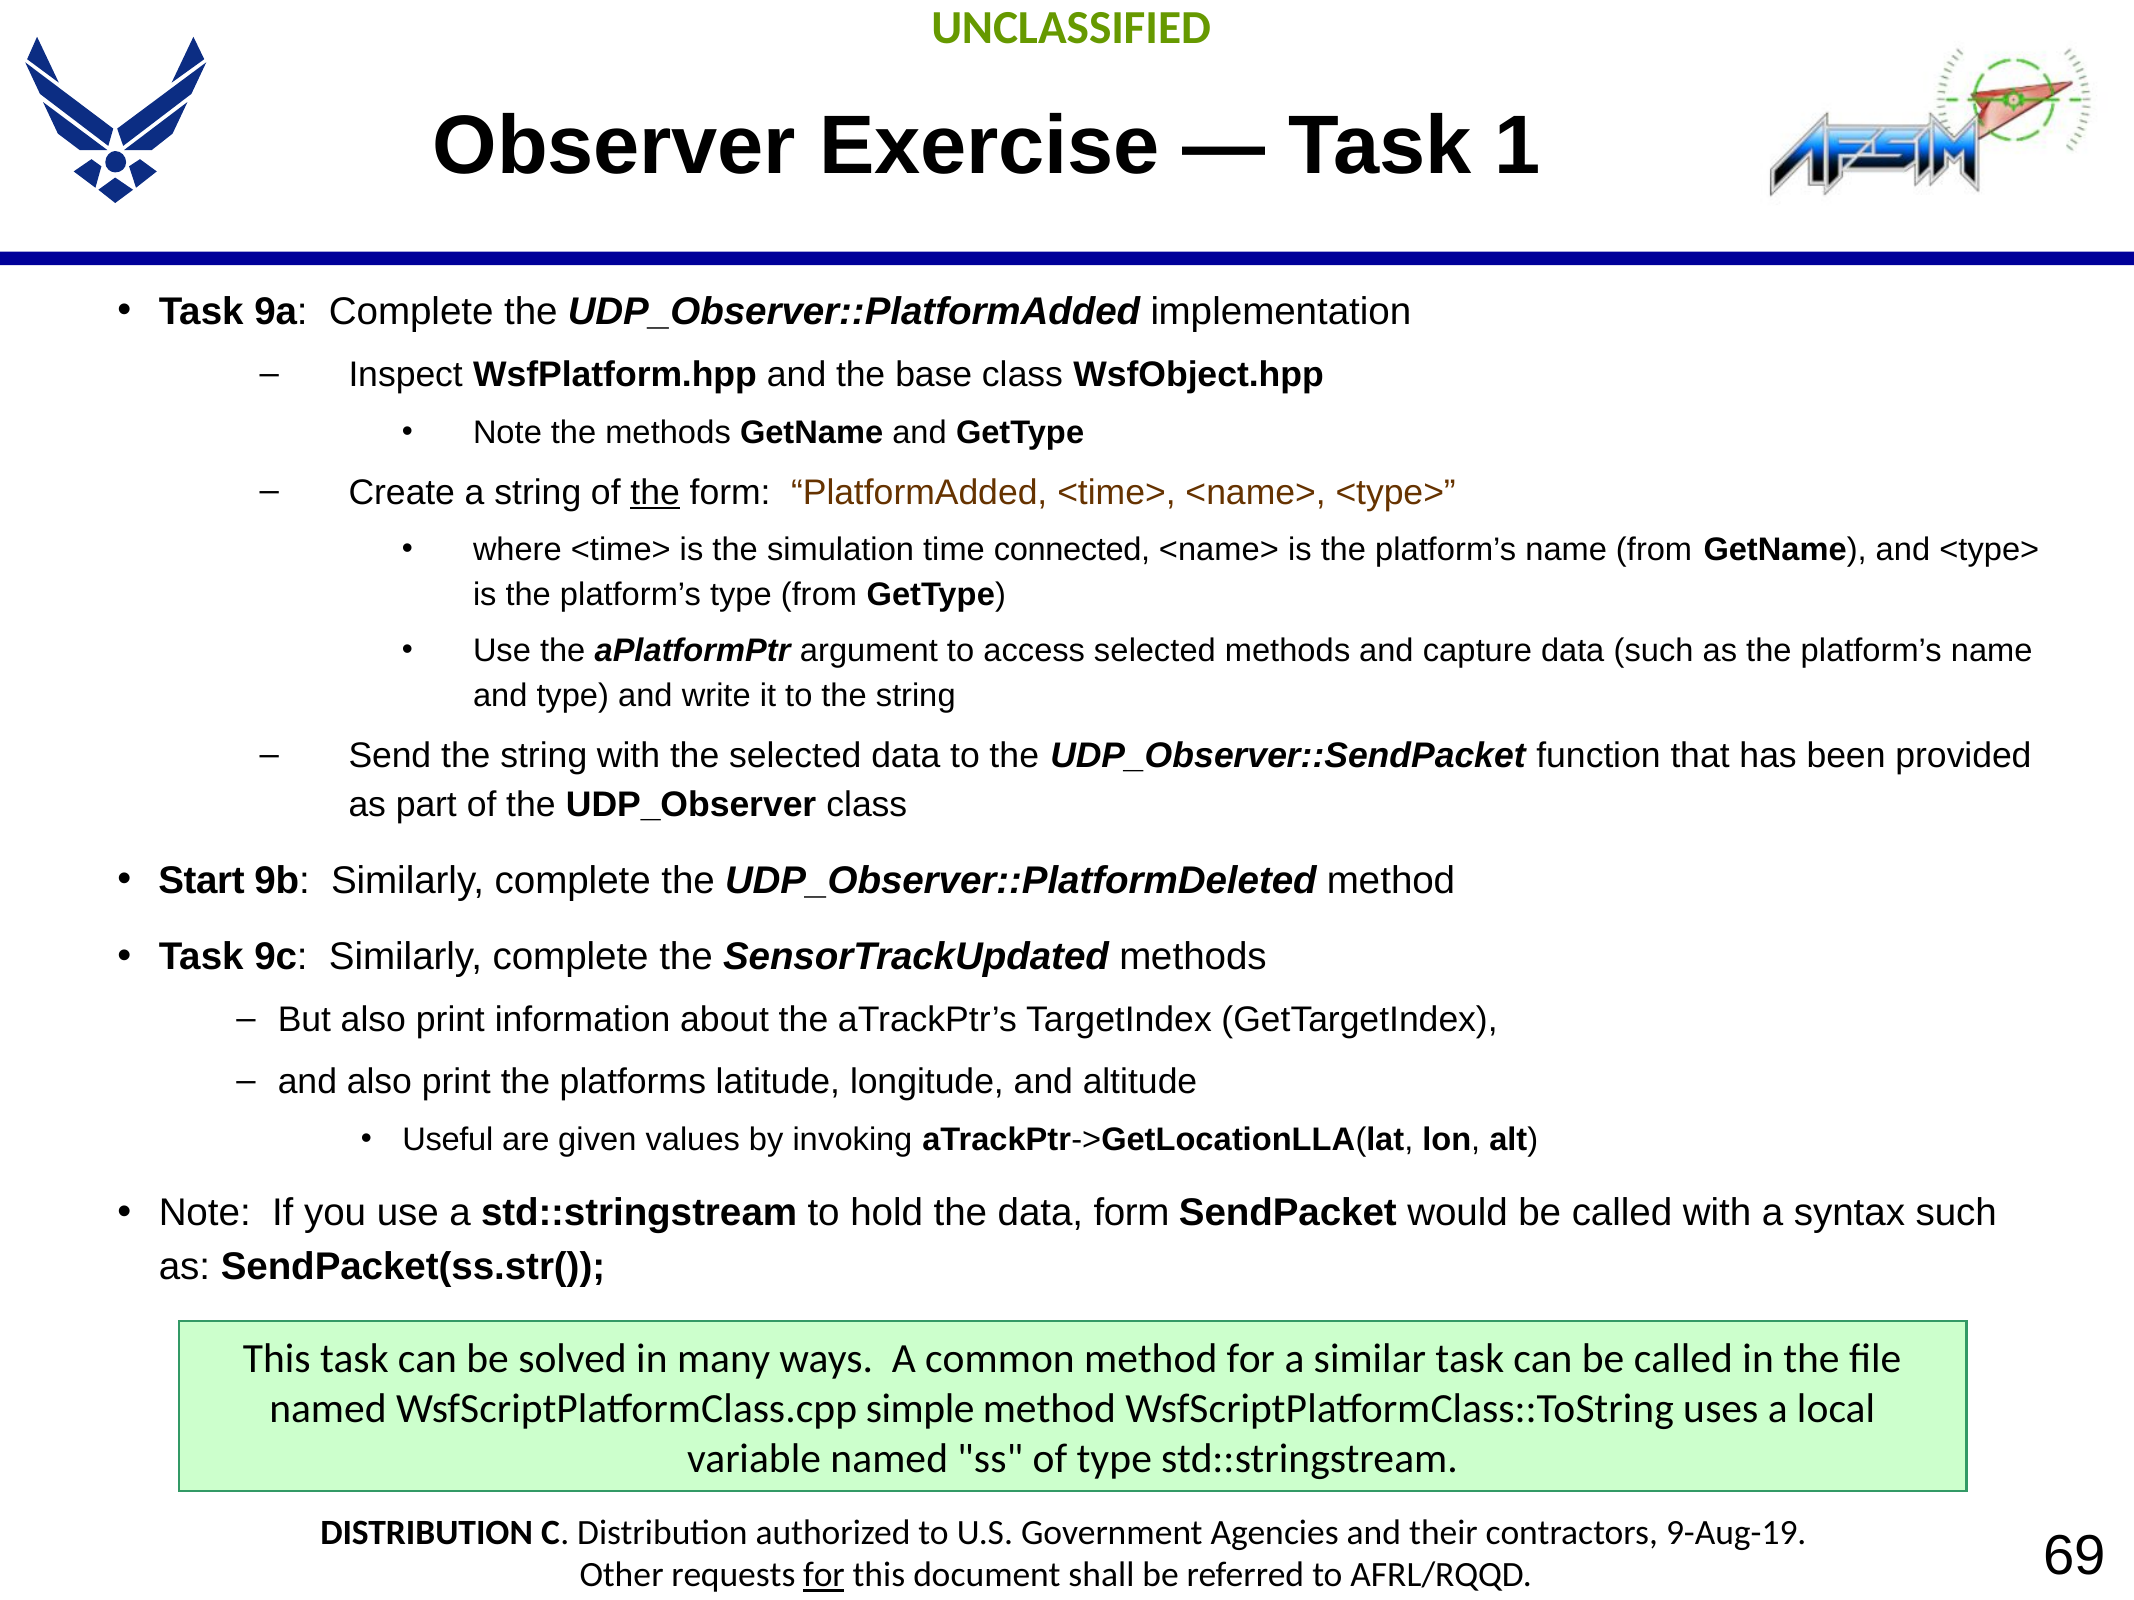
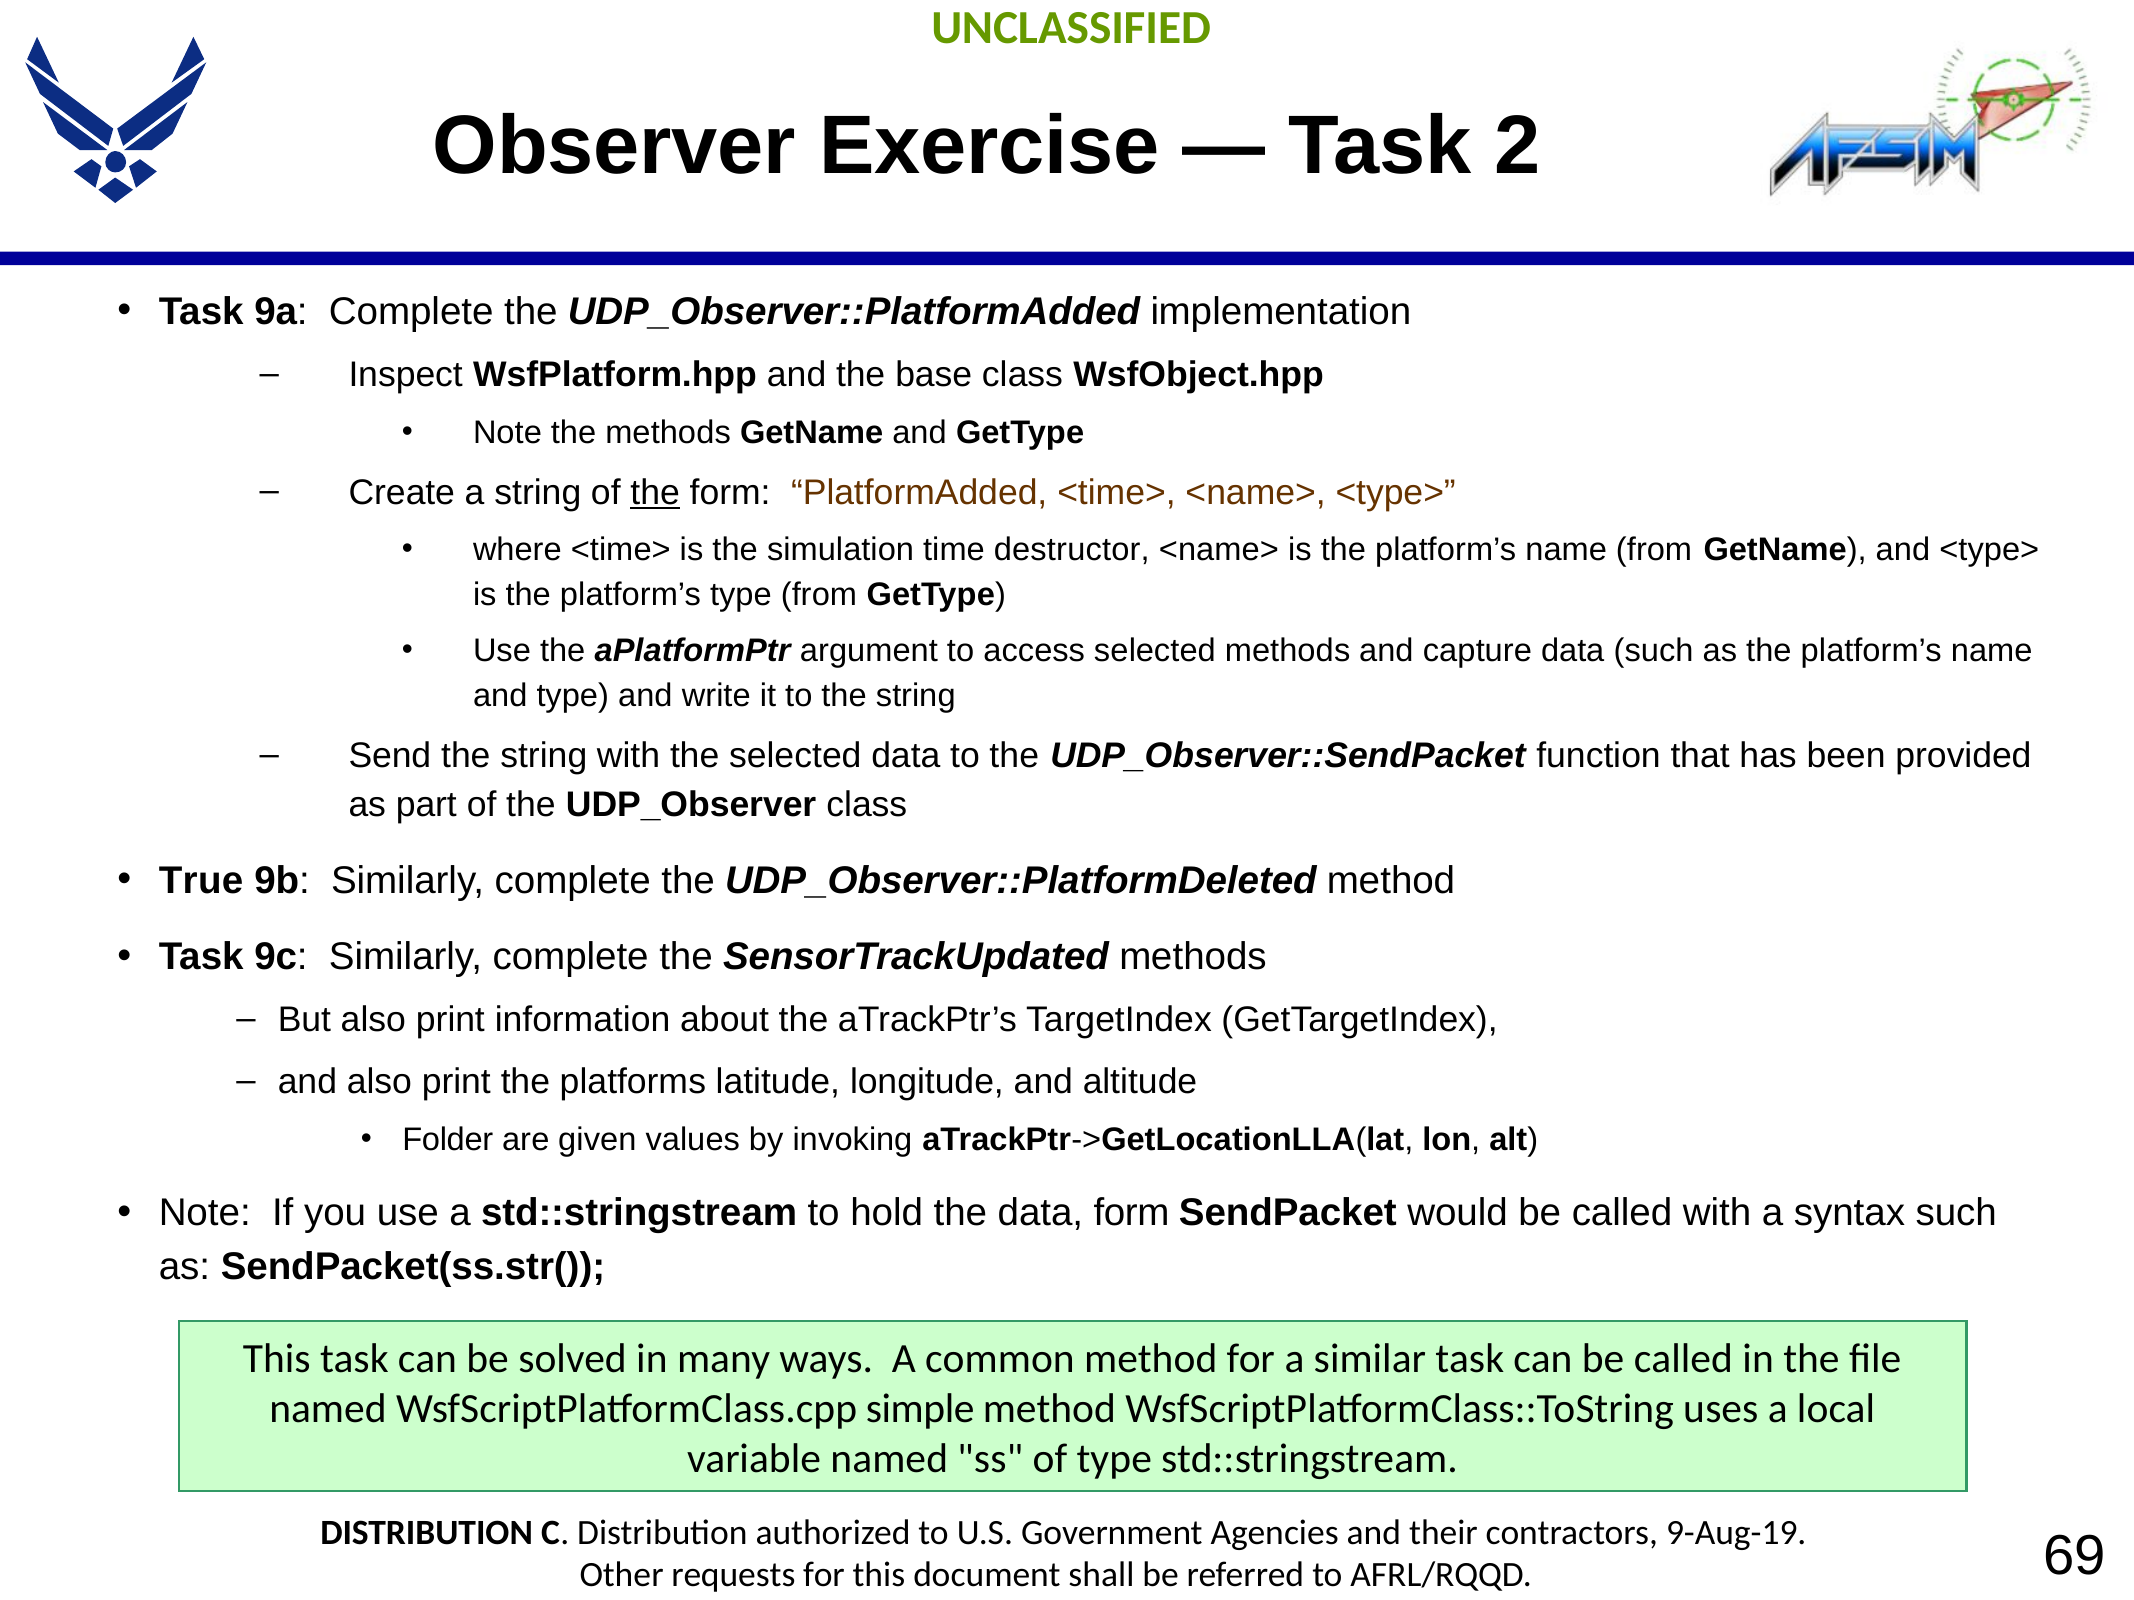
1: 1 -> 2 (1517, 146)
connected: connected -> destructor (1072, 550)
Start: Start -> True (201, 881)
Useful: Useful -> Folder (448, 1140)
for underline: present -> none (824, 1576)
